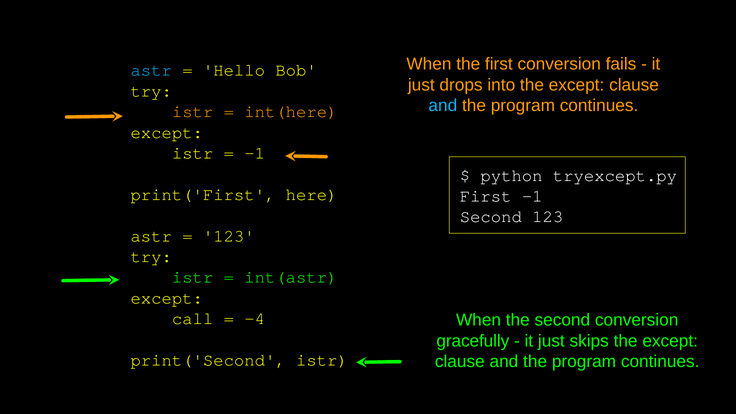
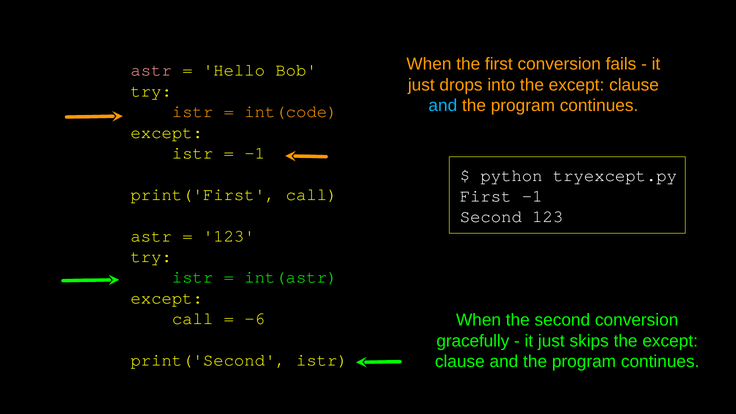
astr colour: light blue -> pink (151, 70)
int(here: int(here -> int(code (291, 112)
print('First here: here -> call (312, 194)
-4: -4 -> -6 (255, 319)
